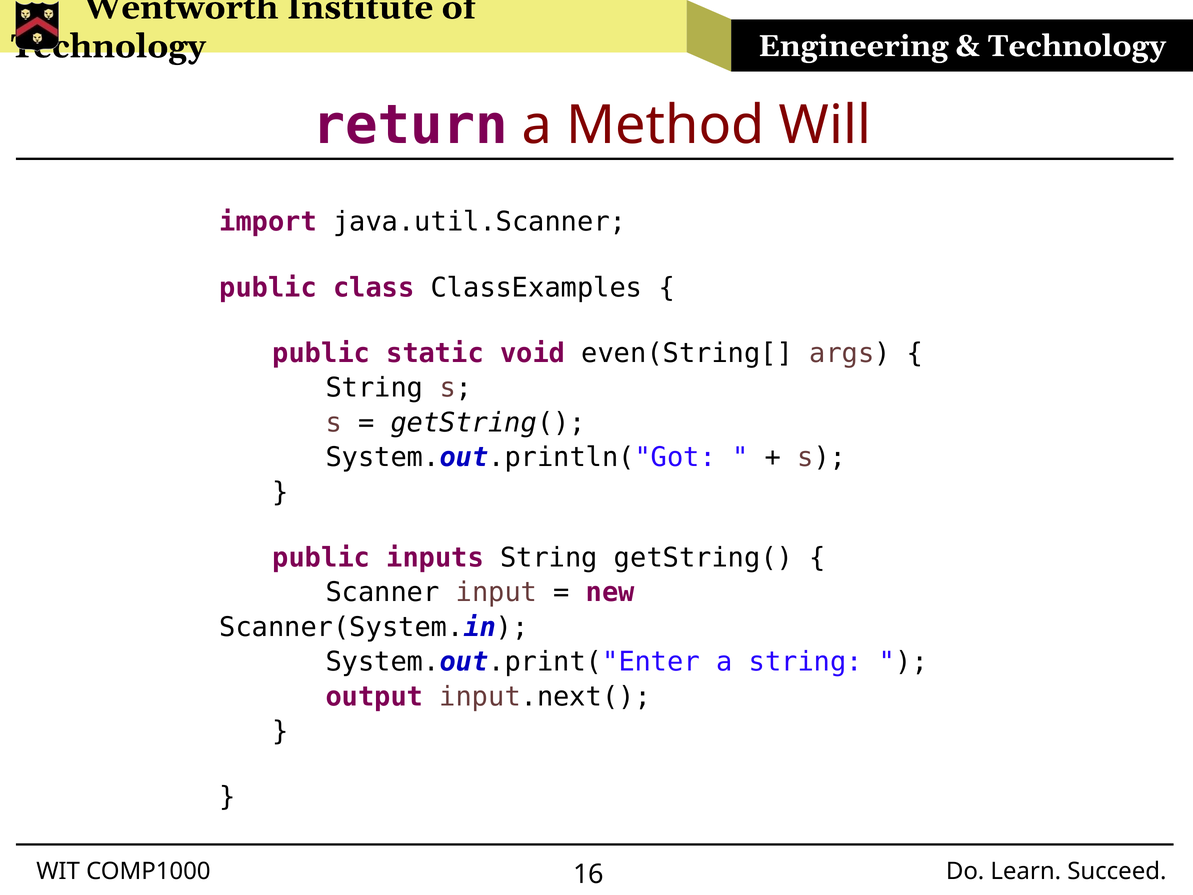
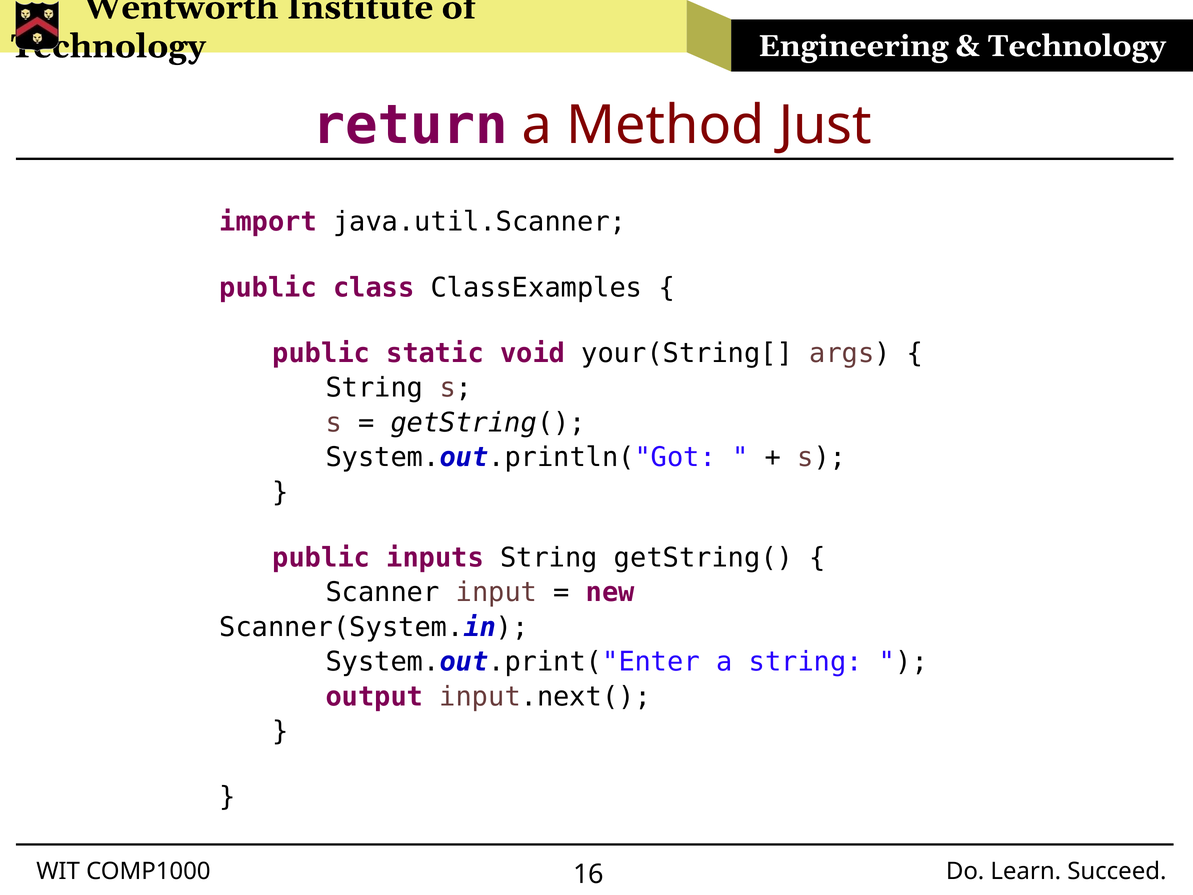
Will: Will -> Just (825, 125)
even(String[: even(String[ -> your(String[ (687, 353)
